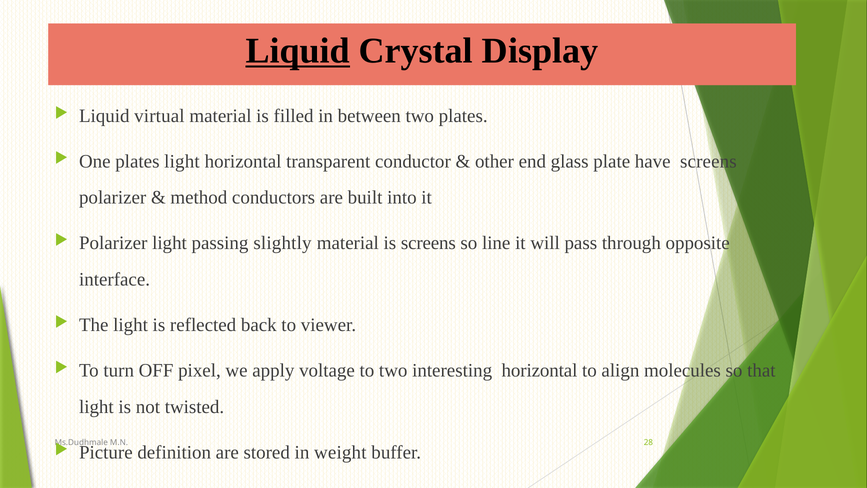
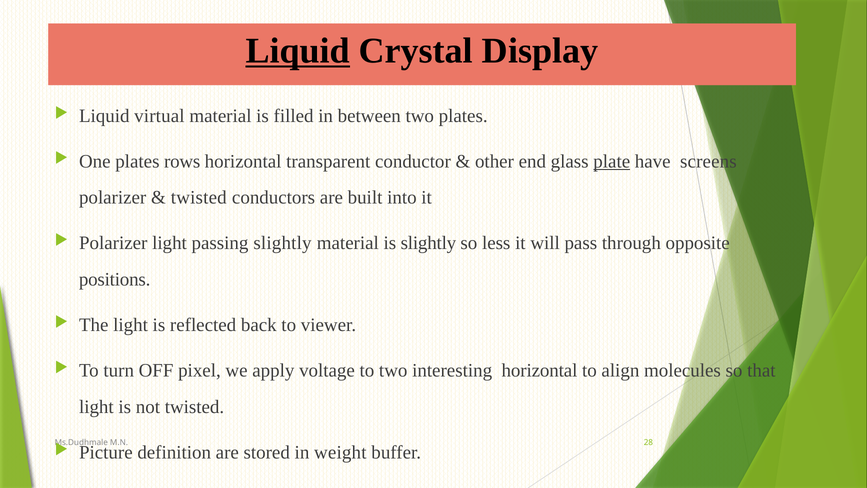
plates light: light -> rows (182, 161)
plate underline: none -> present (612, 161)
method: method -> twisted (199, 198)
is screens: screens -> slightly (428, 243)
line: line -> less (496, 243)
interface: interface -> positions (115, 279)
